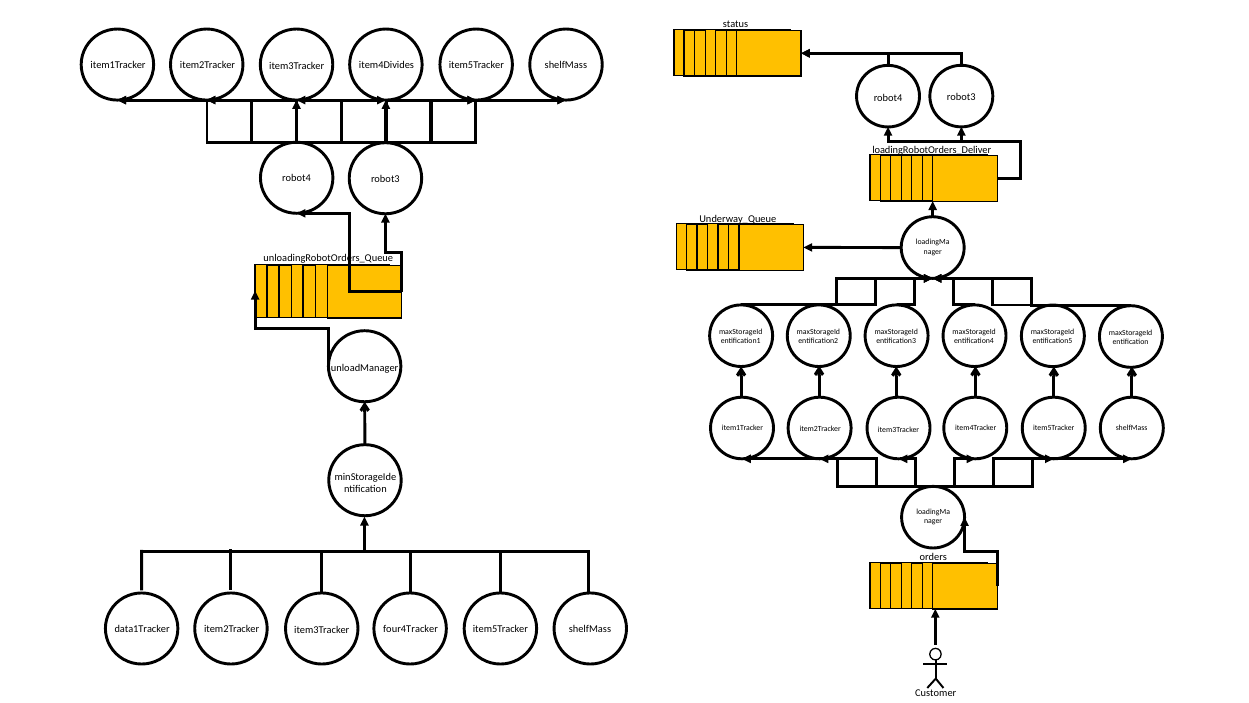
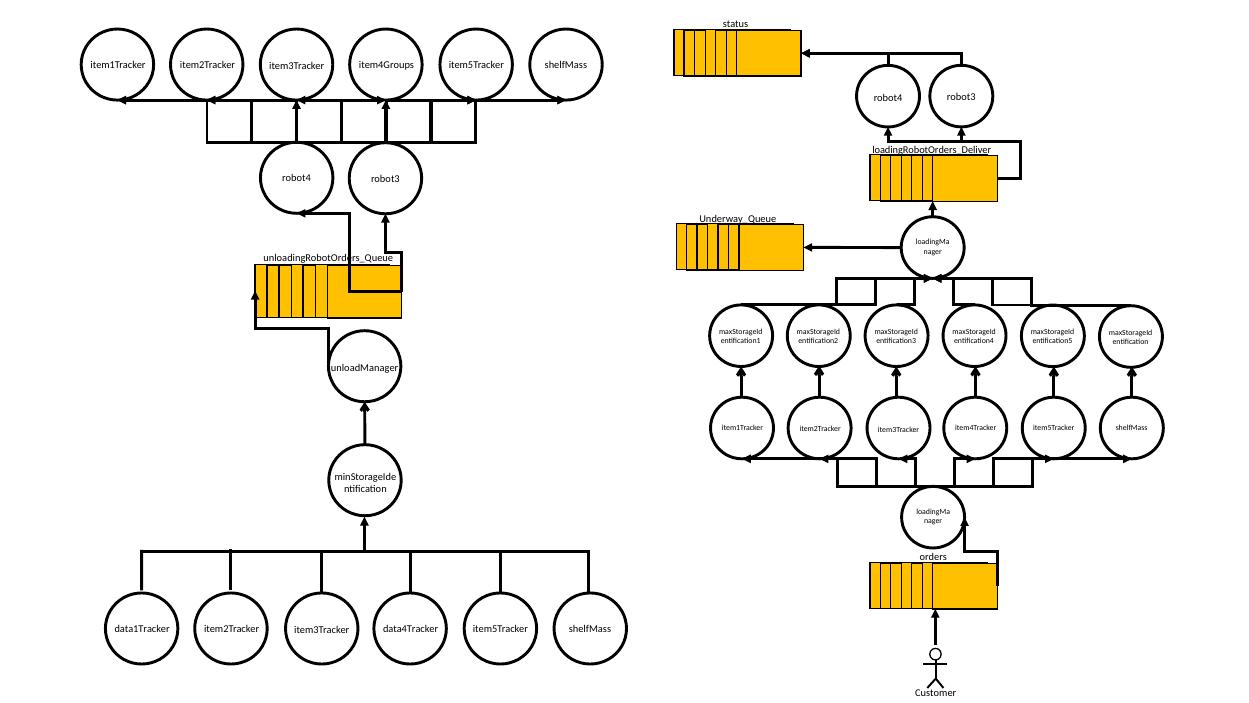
item4Divides: item4Divides -> item4Groups (387, 65)
four4Tracker: four4Tracker -> data4Tracker (411, 629)
